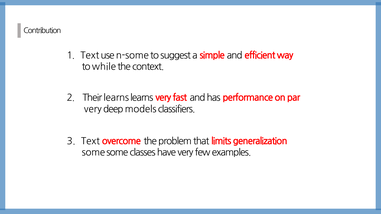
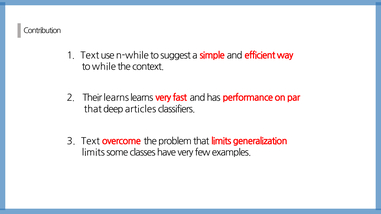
n-some: n-some -> n-while (132, 56)
very: very -> that (93, 109)
models: models -> articles (141, 109)
some: some -> limits (93, 153)
